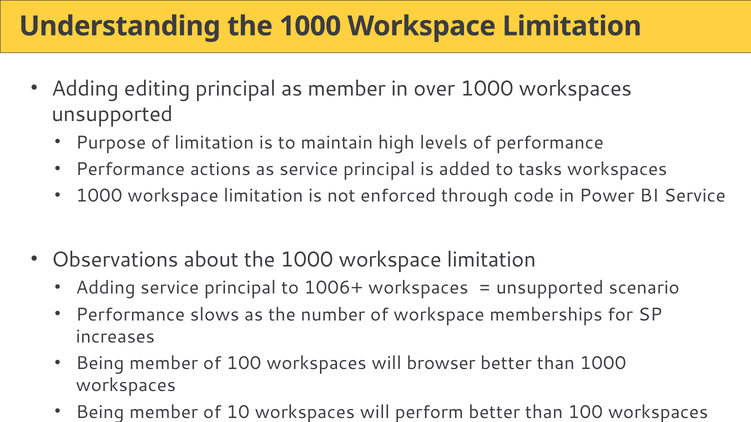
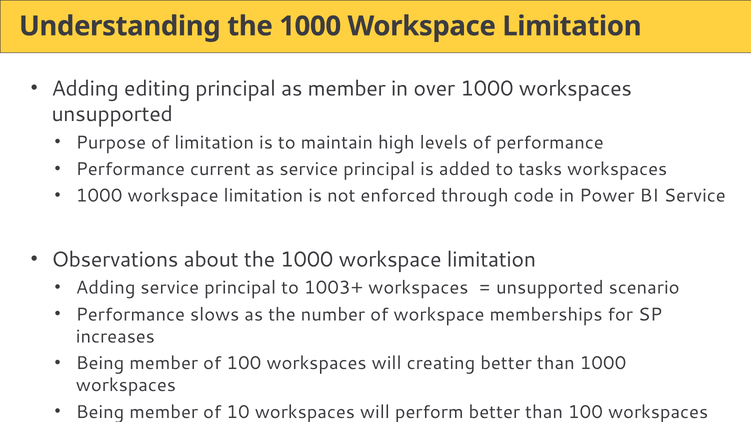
actions: actions -> current (220, 169)
1006+: 1006+ -> 1003+ (334, 288)
browser: browser -> creating (441, 364)
